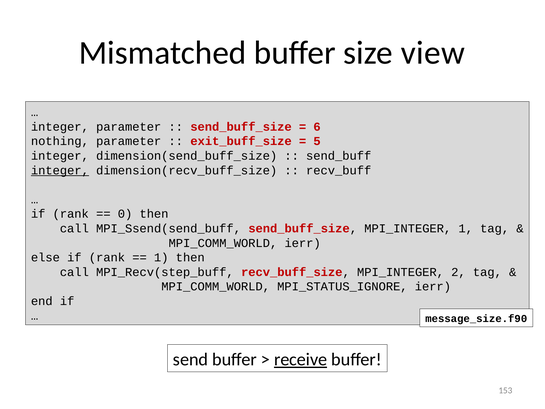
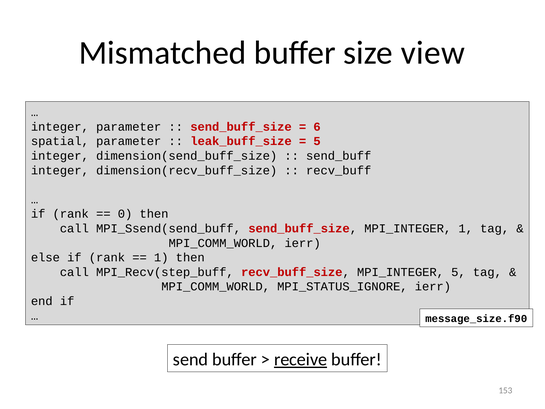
nothing: nothing -> spatial (60, 141)
exit_buff_size: exit_buff_size -> leak_buff_size (241, 141)
integer underline: present -> none (60, 170)
MPI_INTEGER 2: 2 -> 5 (458, 272)
